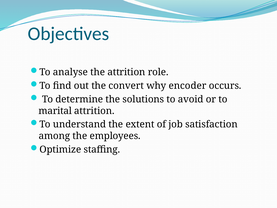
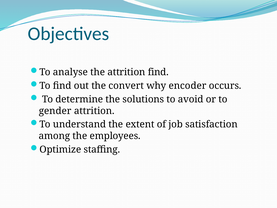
attrition role: role -> find (158, 72)
marital: marital -> gender (55, 111)
